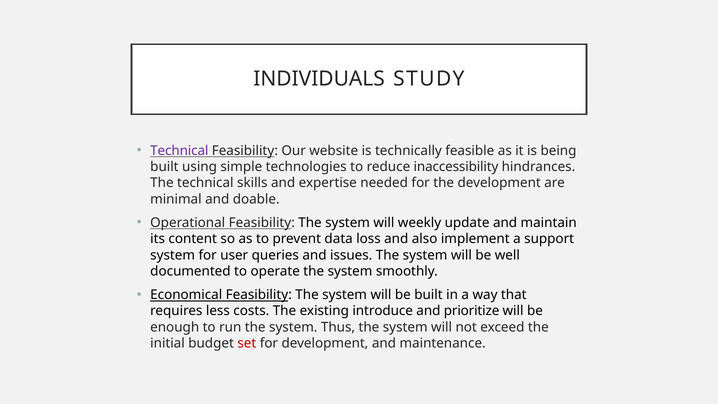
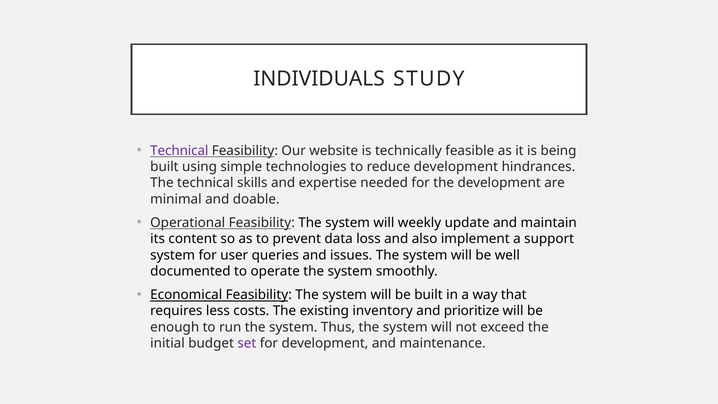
reduce inaccessibility: inaccessibility -> development (456, 167)
introduce: introduce -> inventory (383, 311)
set colour: red -> purple (247, 343)
